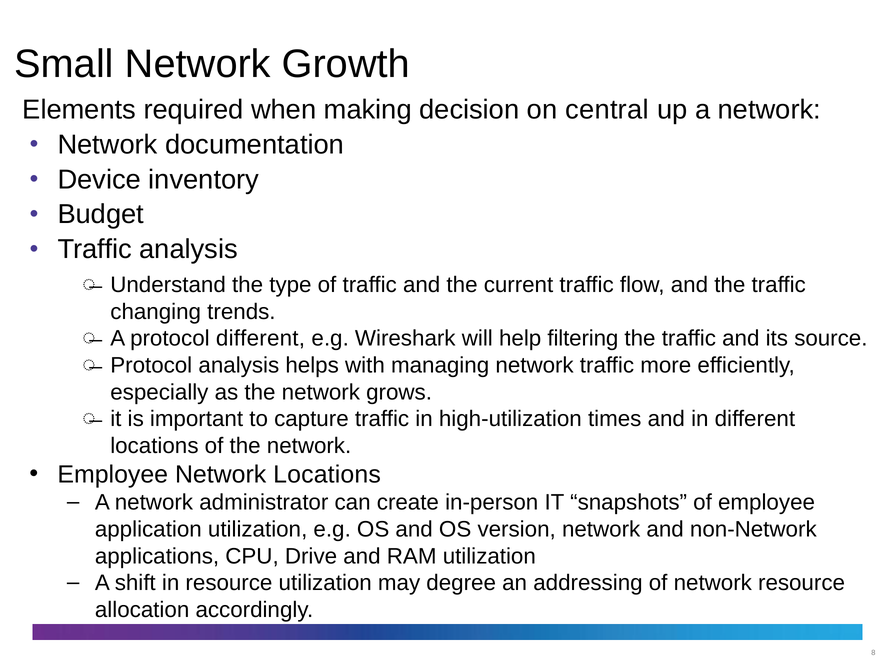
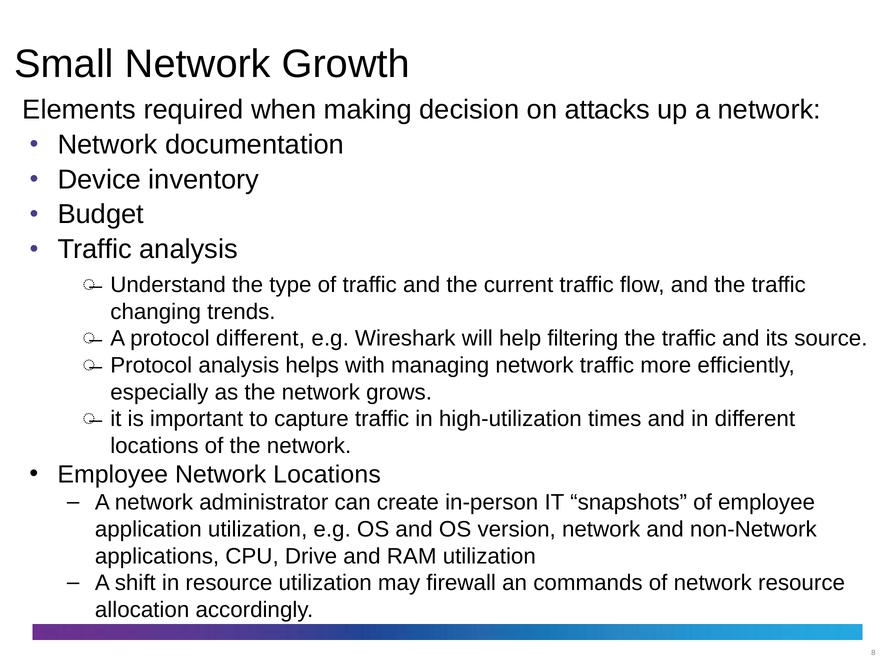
central: central -> attacks (607, 110)
degree: degree -> firewall (461, 583)
addressing: addressing -> commands (588, 583)
